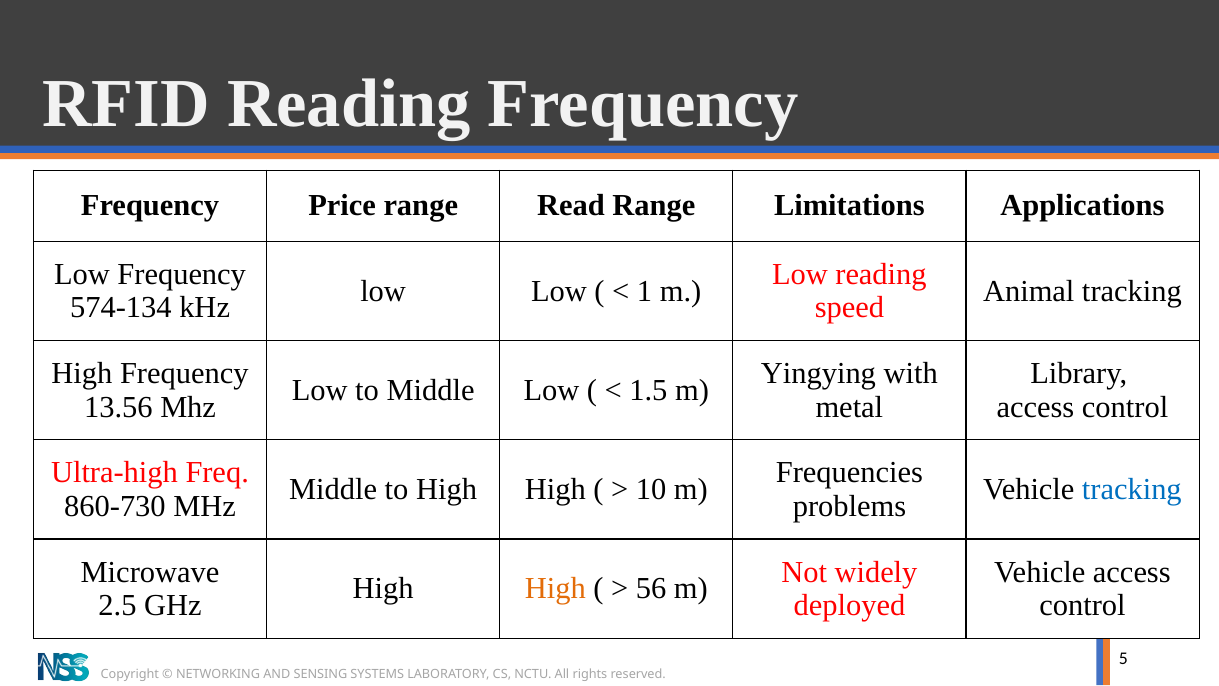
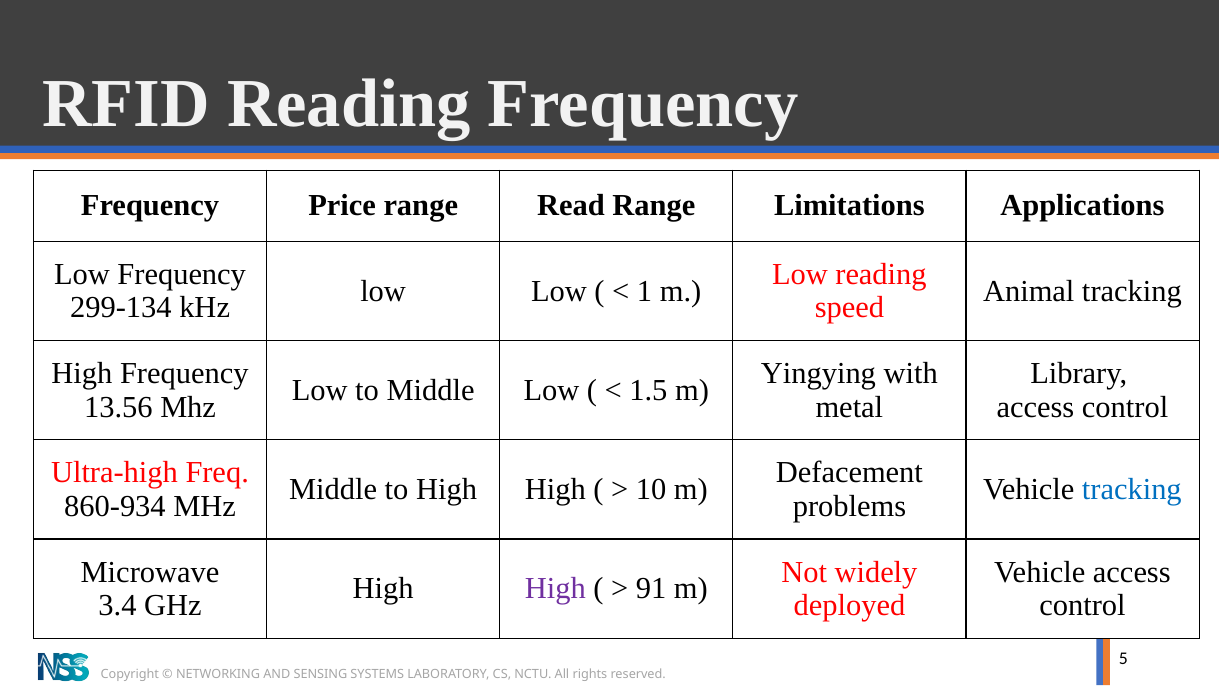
574-134: 574-134 -> 299-134 (121, 308)
Frequencies: Frequencies -> Defacement (849, 472)
860-730: 860-730 -> 860-934 (115, 506)
High colour: orange -> purple (555, 589)
56: 56 -> 91 (651, 589)
2.5: 2.5 -> 3.4 (118, 605)
